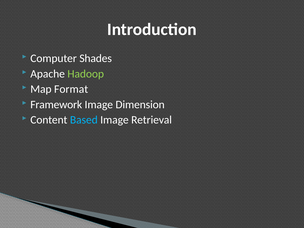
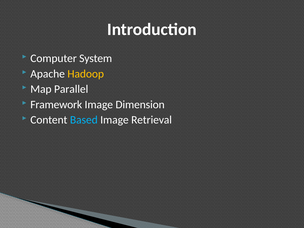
Shades: Shades -> System (96, 58)
Hadoop colour: light green -> yellow (86, 74)
Format: Format -> Parallel (71, 89)
